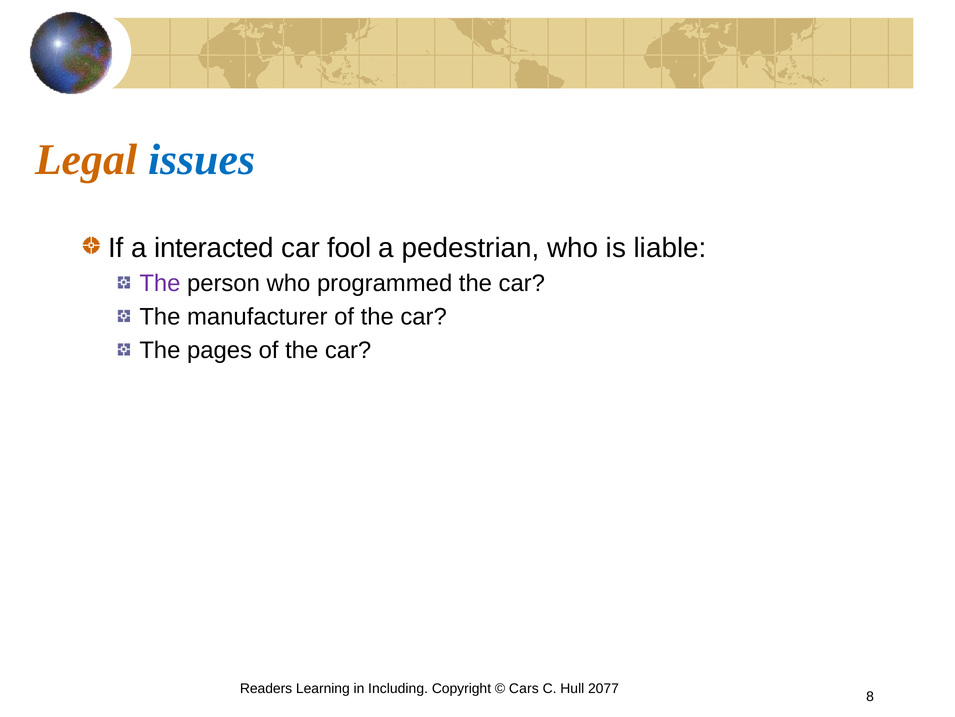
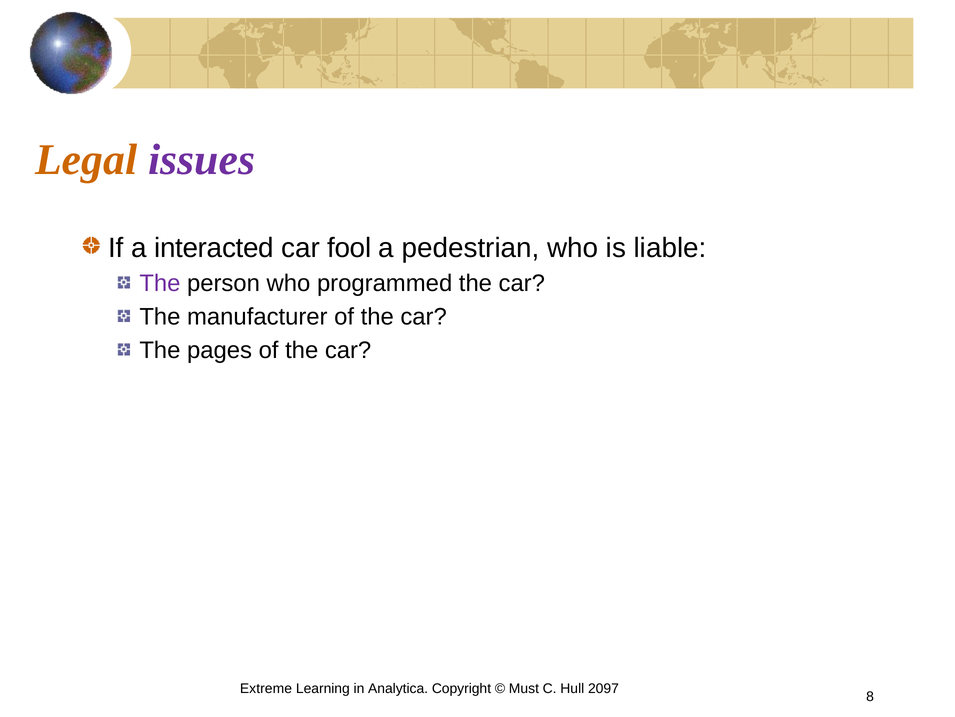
issues colour: blue -> purple (202, 160)
Readers: Readers -> Extreme (266, 688)
Including: Including -> Analytica (398, 688)
Cars: Cars -> Must (524, 688)
2077: 2077 -> 2097 (603, 688)
